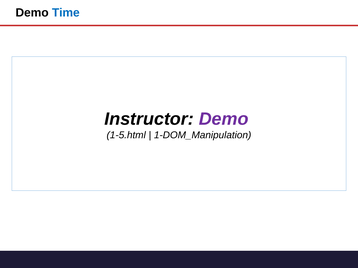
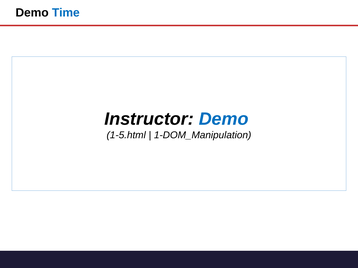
Demo colour: purple -> blue (224, 119)
